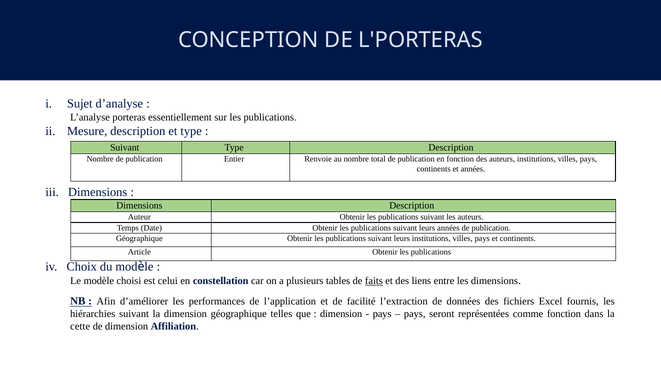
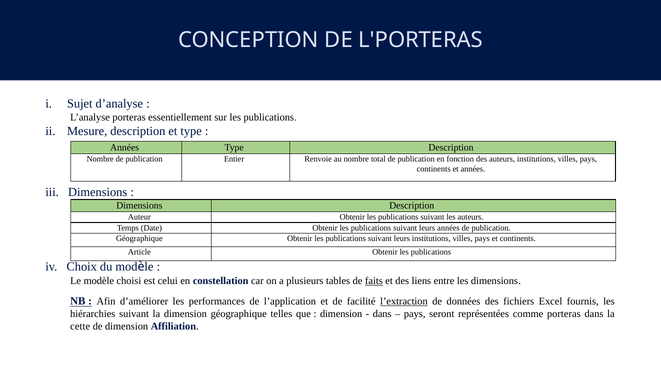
Suivant: Suivant -> Années (125, 147)
l’extraction underline: none -> present (404, 301)
pays: pays -> dans (382, 314)
comme fonction: fonction -> porteras (564, 314)
